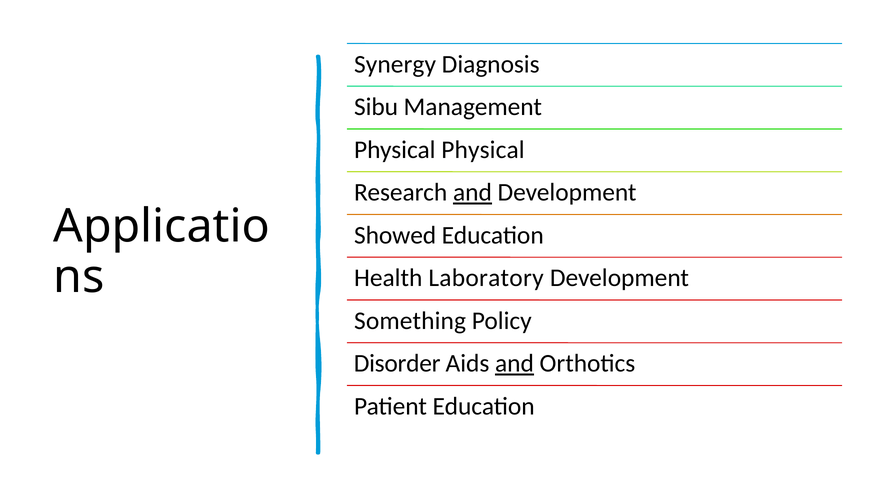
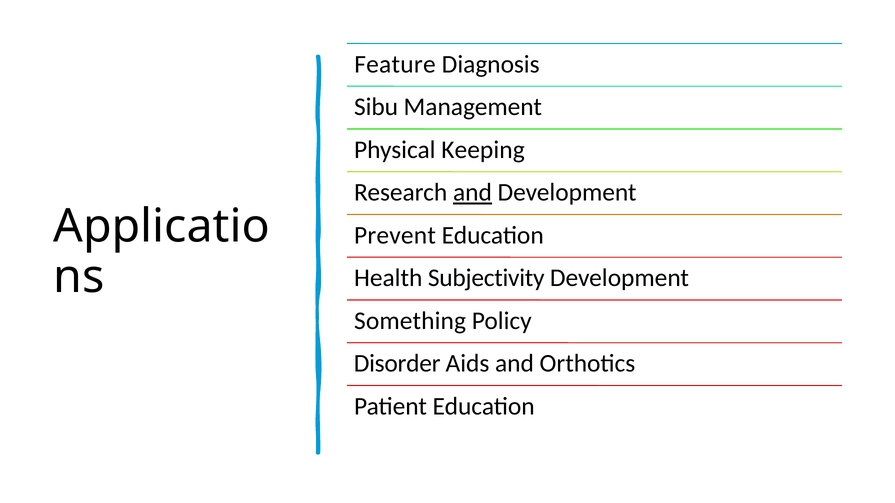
Synergy: Synergy -> Feature (395, 64)
Physical Physical: Physical -> Keeping (483, 150)
Showed: Showed -> Prevent (395, 236)
Laboratory: Laboratory -> Subjectivity (486, 278)
and underline: present -> none (514, 364)
